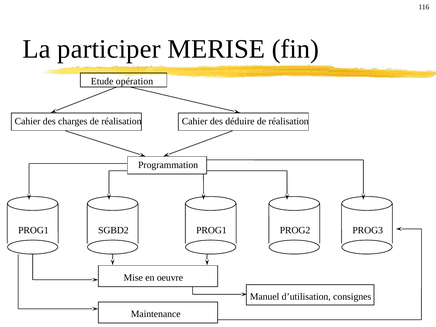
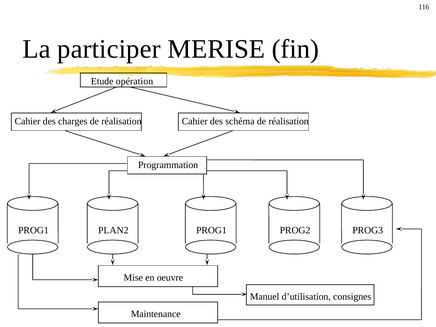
déduire: déduire -> schéma (240, 121)
SGBD2: SGBD2 -> PLAN2 (113, 230)
